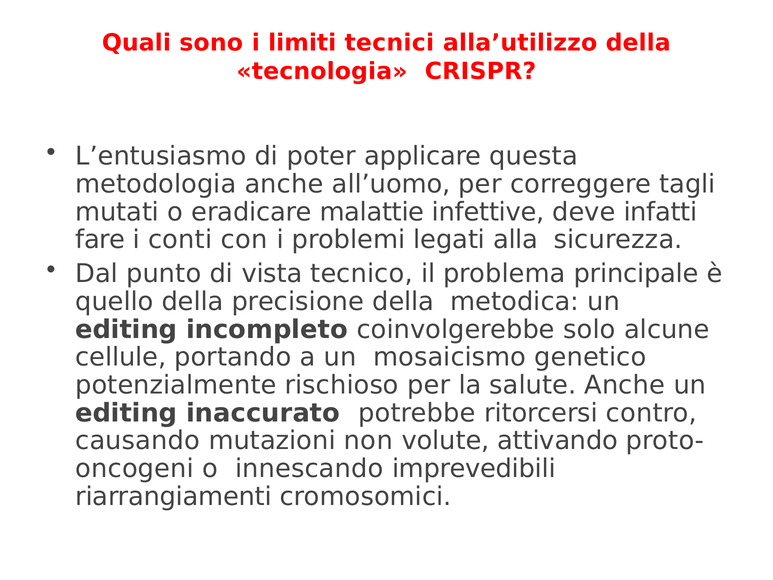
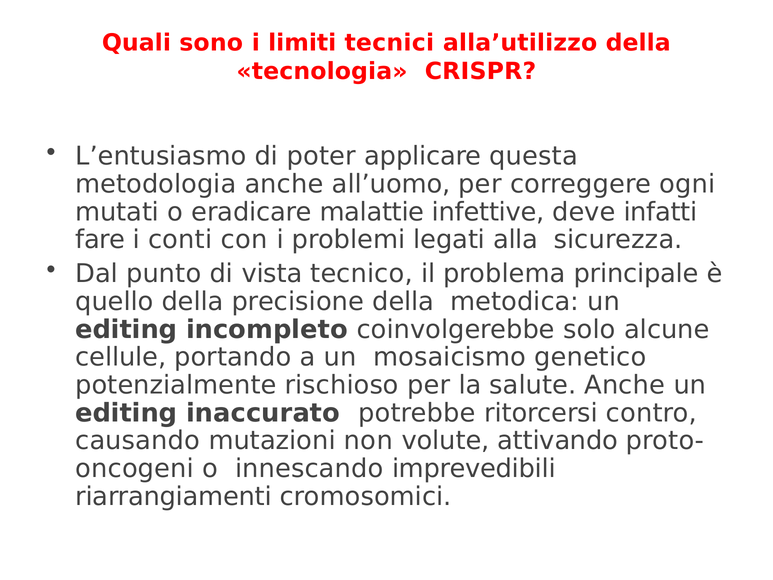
tagli: tagli -> ogni (687, 184)
